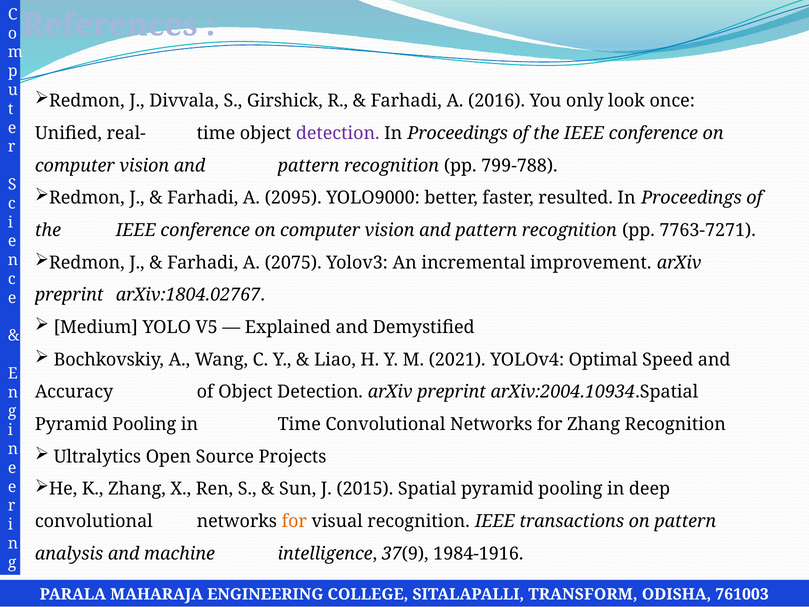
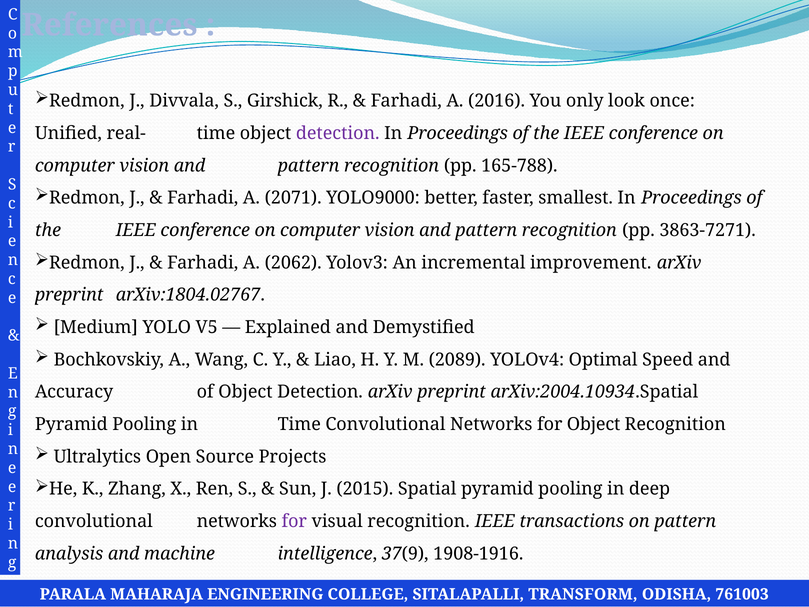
799-788: 799-788 -> 165-788 (519, 166)
2095: 2095 -> 2071 (293, 198)
resulted: resulted -> smallest (576, 198)
7763-7271: 7763-7271 -> 3863-7271 (708, 230)
2075: 2075 -> 2062 (293, 263)
2021: 2021 -> 2089 (457, 360)
for Zhang: Zhang -> Object (594, 424)
for colour: orange -> purple (294, 521)
1984-1916: 1984-1916 -> 1908-1916 (478, 554)
